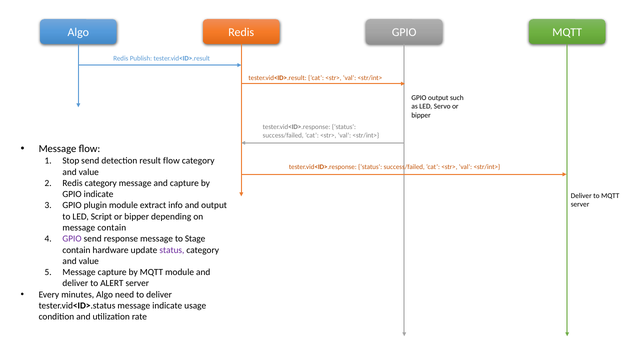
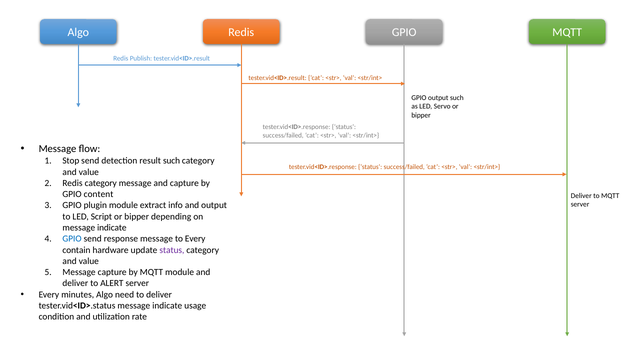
result flow: flow -> such (172, 161)
GPIO indicate: indicate -> content (99, 194)
contain: contain -> indicate (112, 228)
GPIO colour: purple -> blue (72, 239)
to Stage: Stage -> Every (195, 239)
